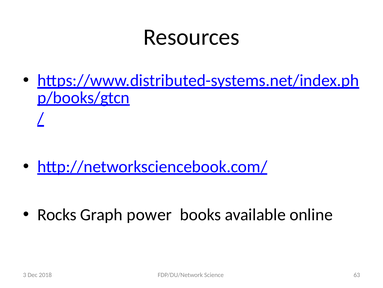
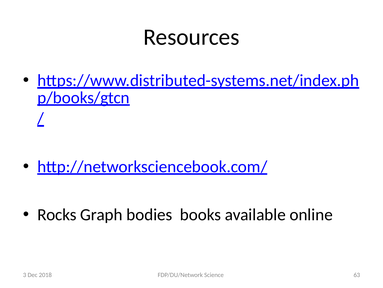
power: power -> bodies (149, 214)
